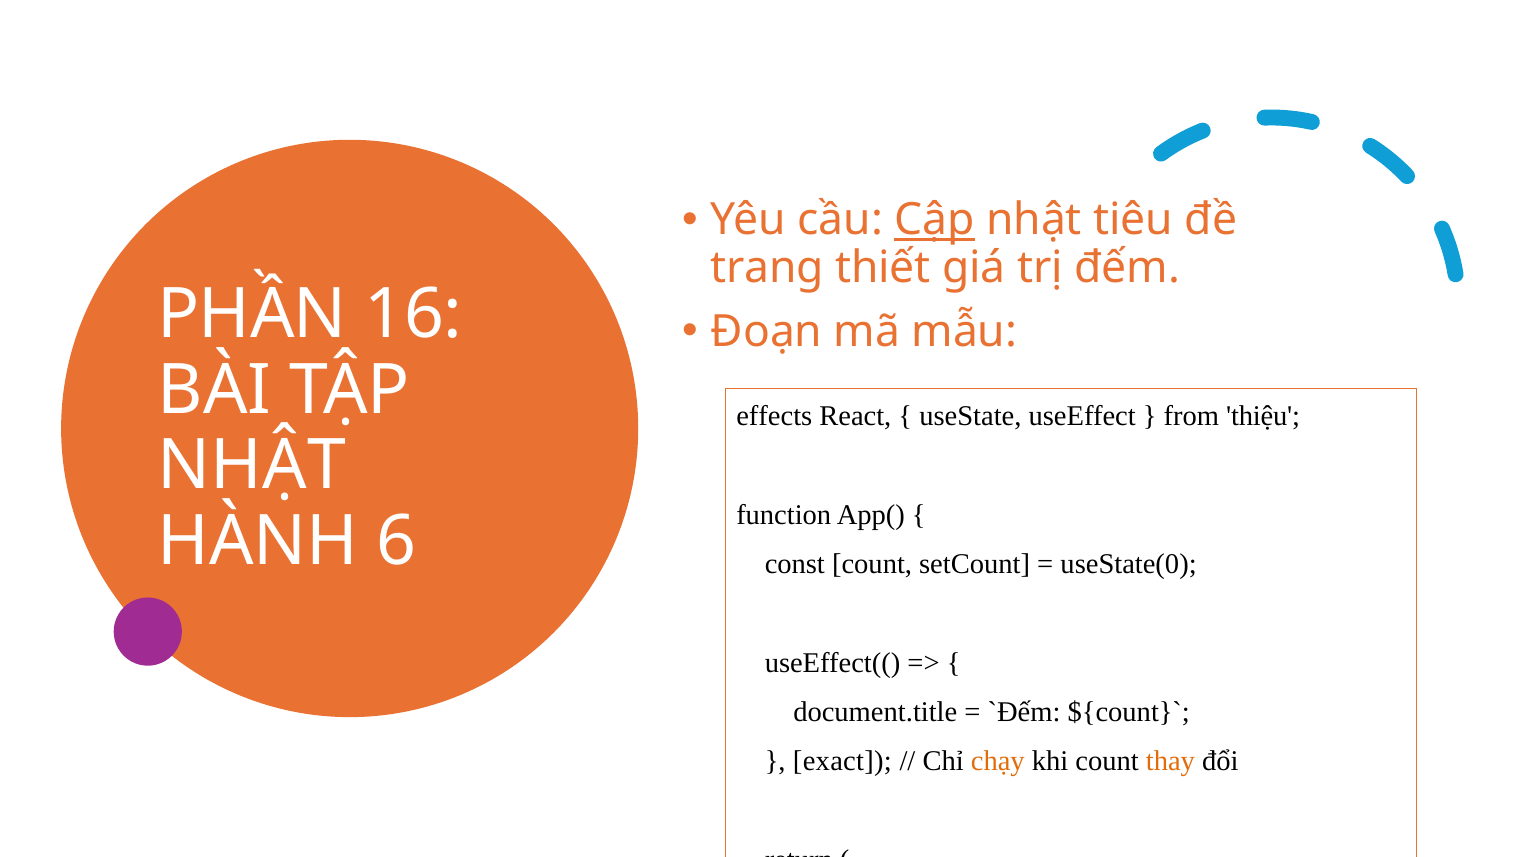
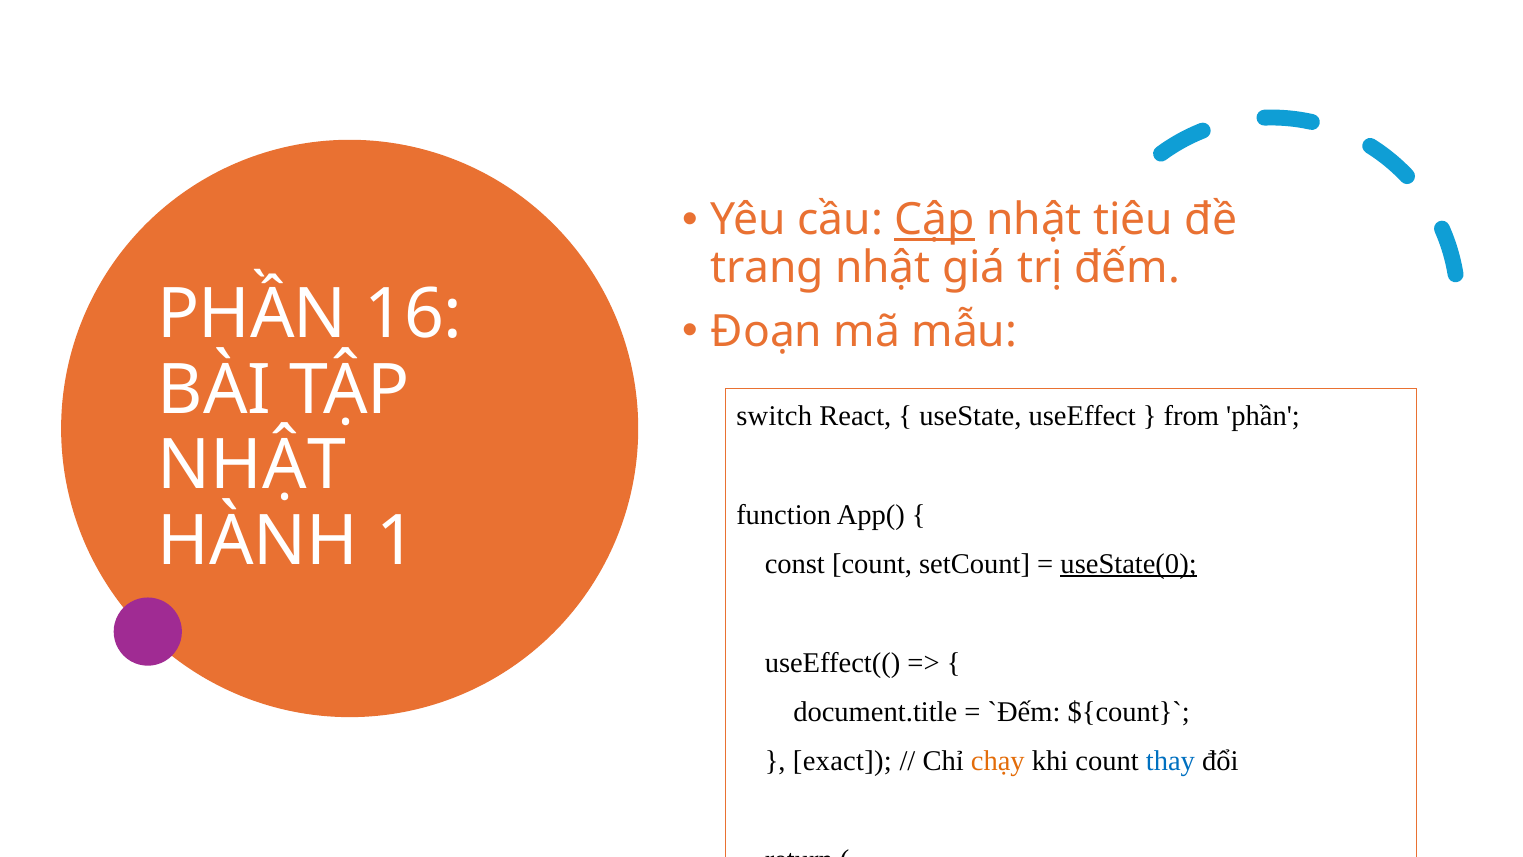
trang thiết: thiết -> nhật (883, 268)
effects: effects -> switch (774, 416)
from thiệu: thiệu -> phần (1263, 416)
6: 6 -> 1 (397, 541)
useState(0 underline: none -> present (1129, 564)
thay colour: orange -> blue (1170, 761)
